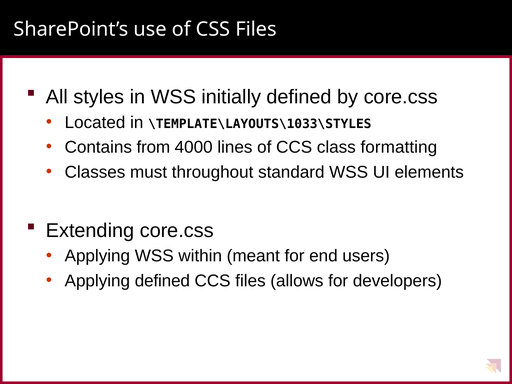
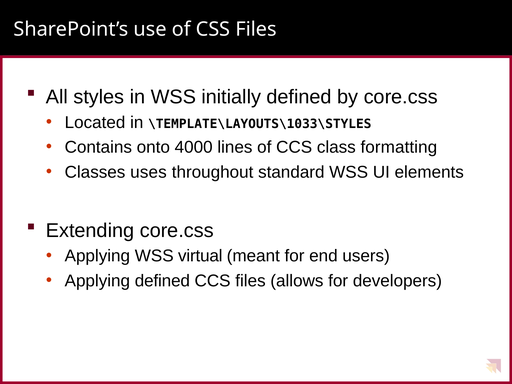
from: from -> onto (153, 147)
must: must -> uses (148, 172)
within: within -> virtual (200, 256)
